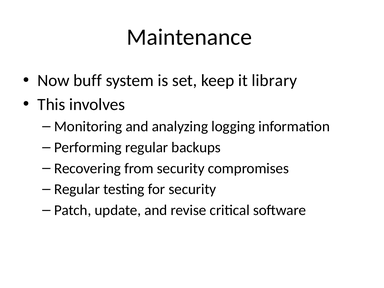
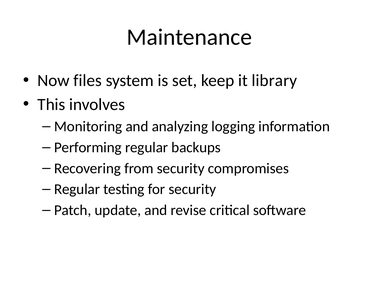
buff: buff -> files (88, 81)
